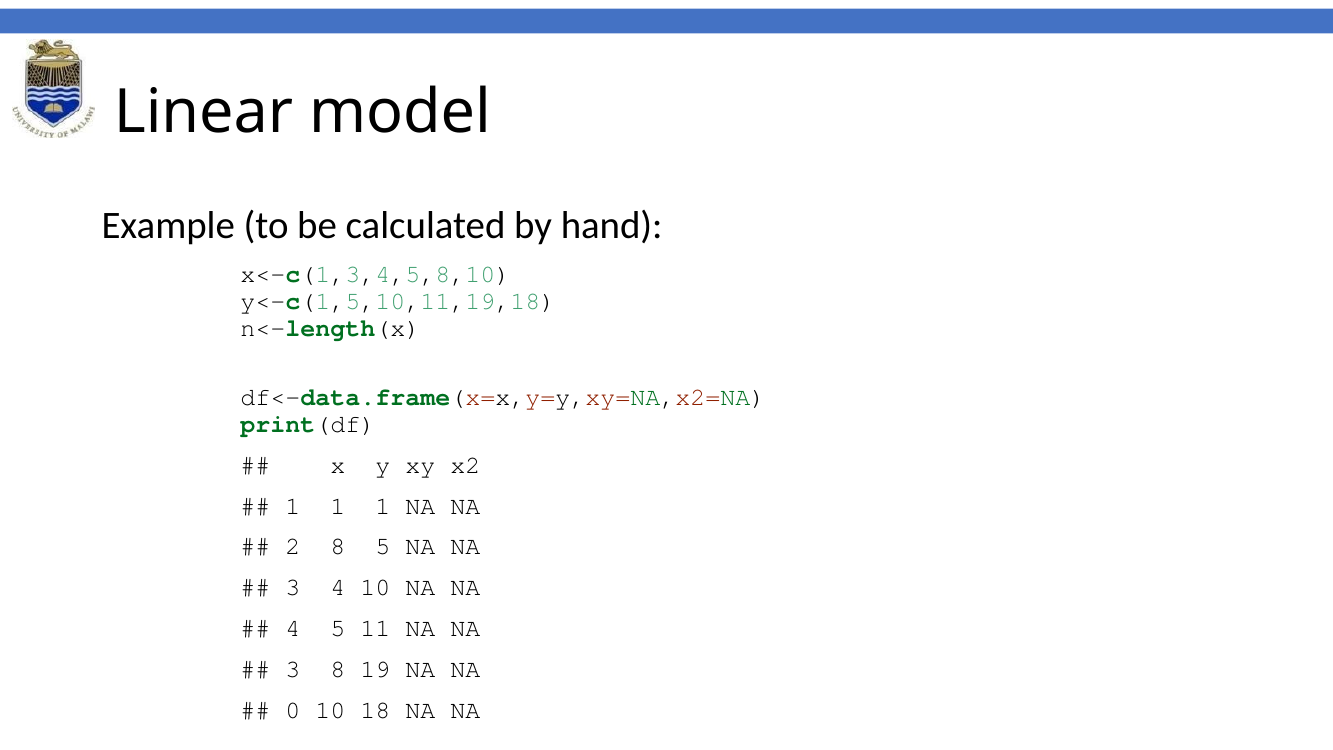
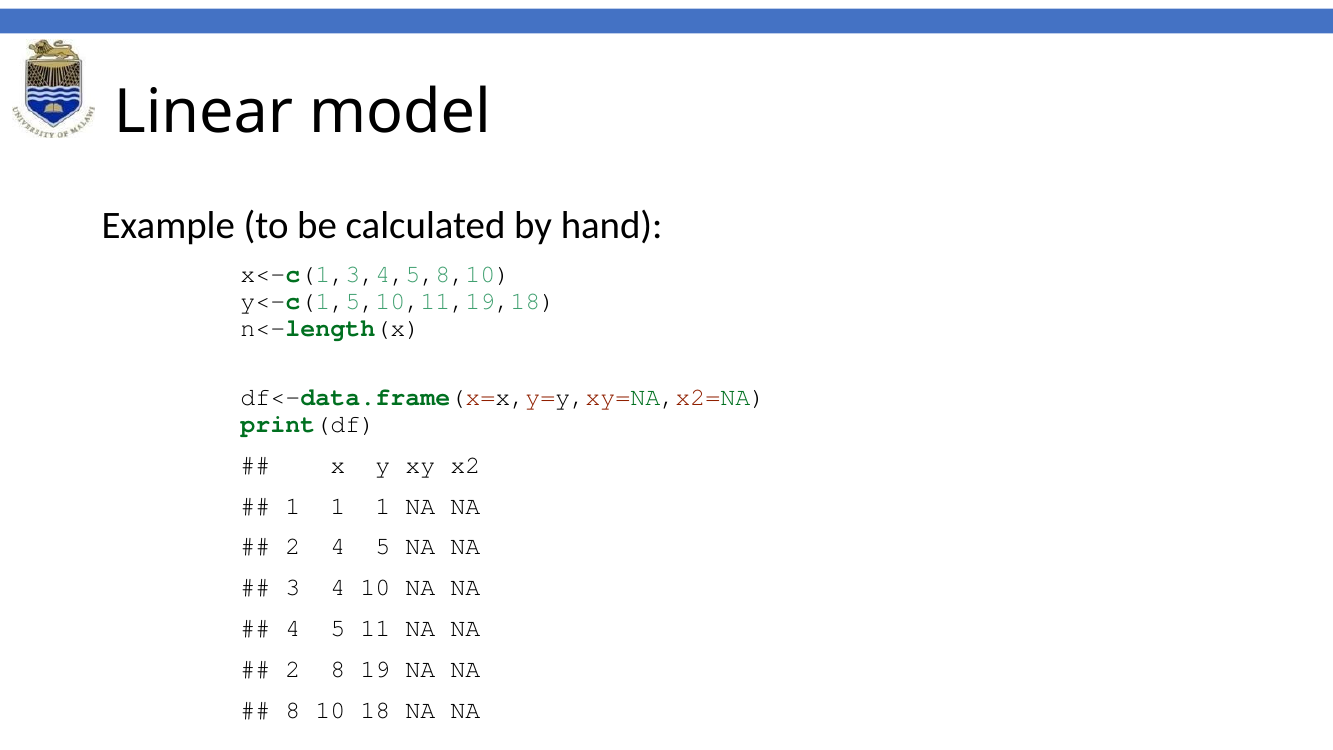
2 8: 8 -> 4 (338, 547)
3: 3 -> 2 (293, 669)
0: 0 -> 8 (293, 710)
